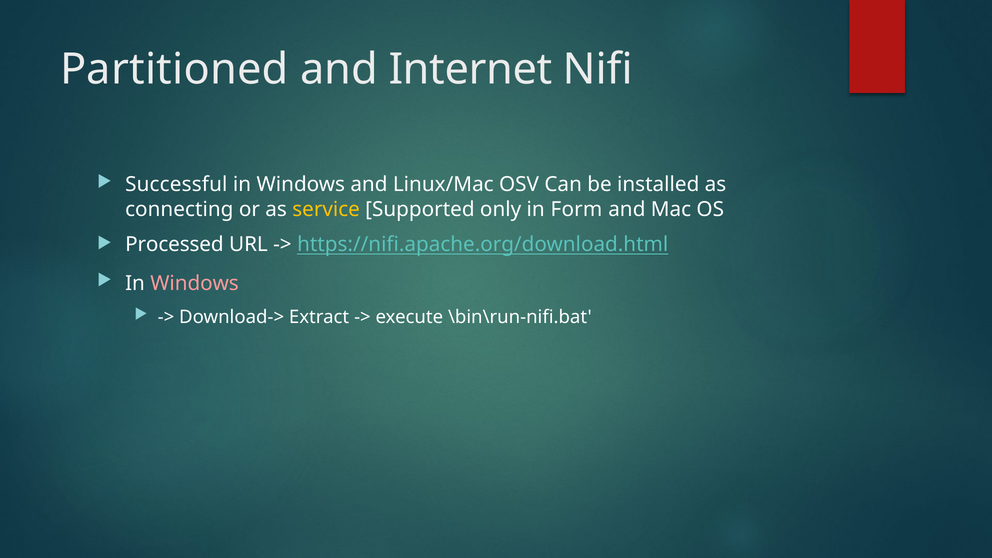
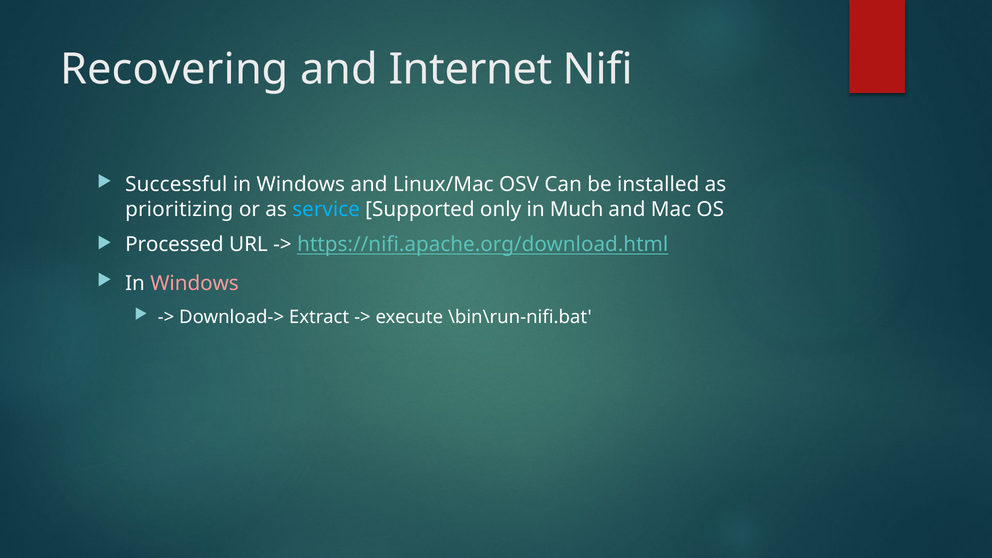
Partitioned: Partitioned -> Recovering (174, 70)
connecting: connecting -> prioritizing (179, 209)
service colour: yellow -> light blue (326, 209)
Form: Form -> Much (577, 209)
